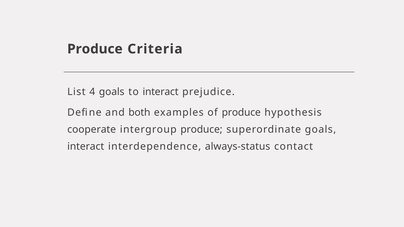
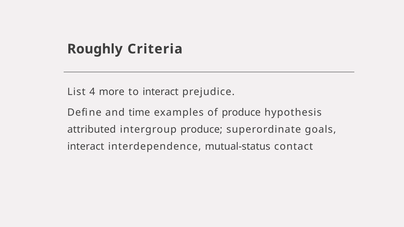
Produce: Produce -> Roughly (95, 49)
4 goals: goals -> more (112, 92)
both: both -> time (139, 113)
cooperate: cooperate -> attributed (92, 130)
always-status: always-status -> mutual-status (238, 147)
